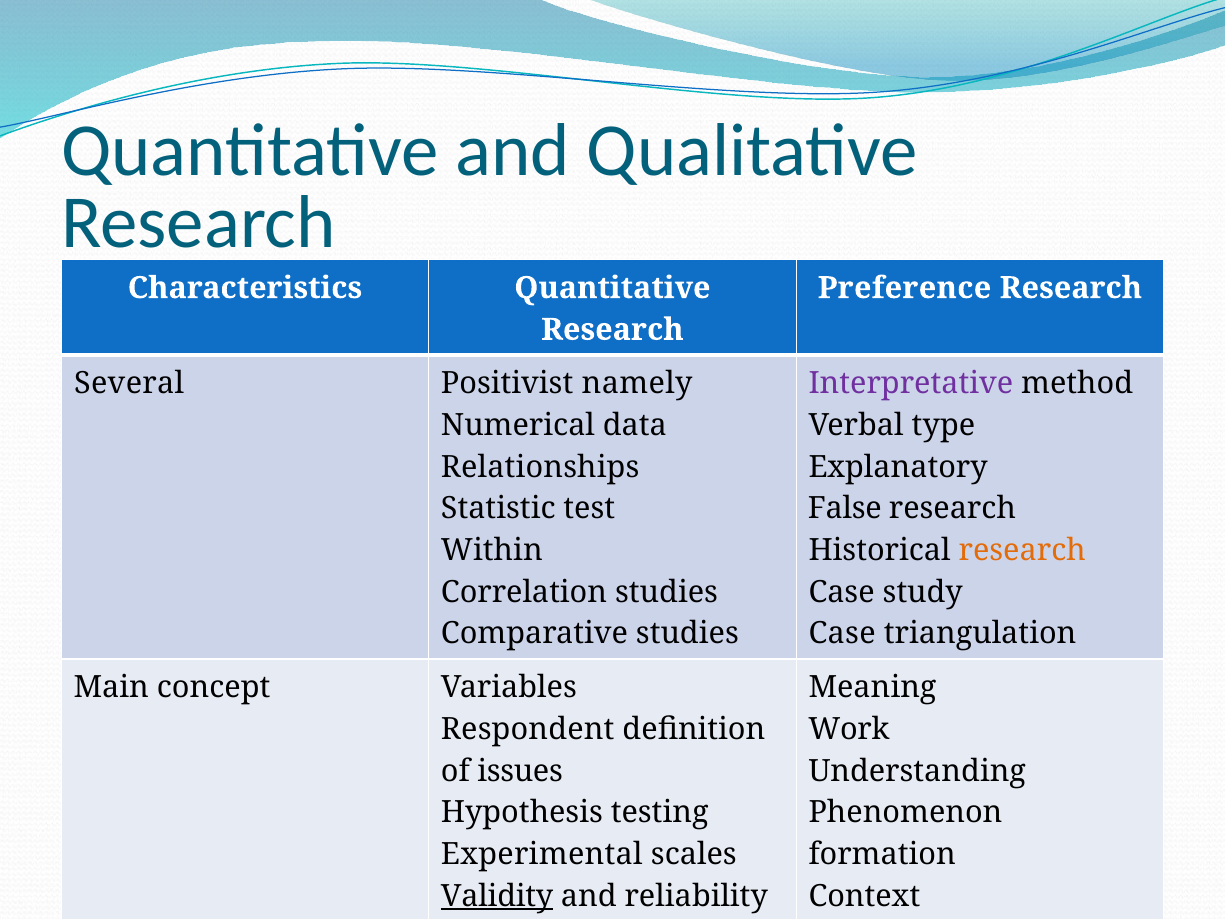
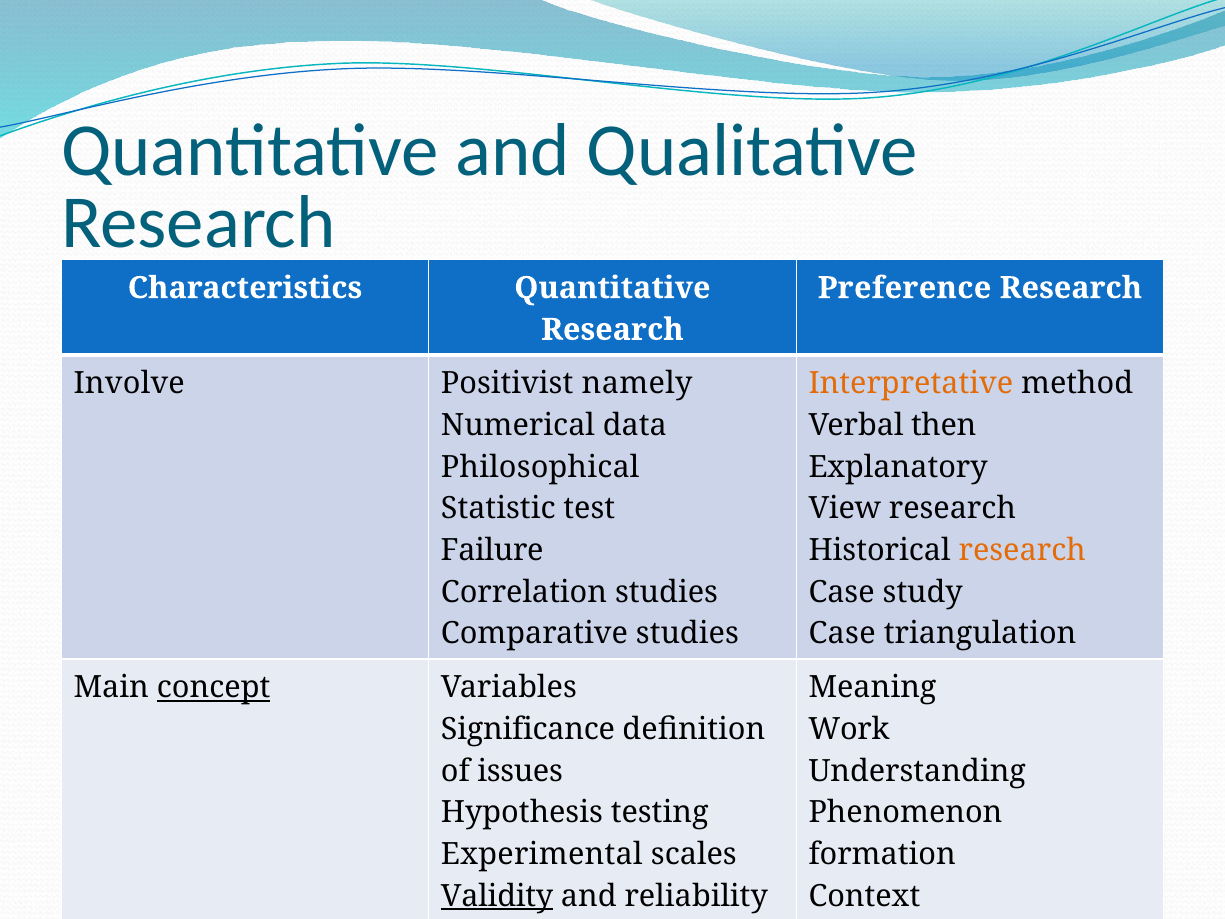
Several: Several -> Involve (129, 384)
Interpretative colour: purple -> orange (911, 384)
type: type -> then (944, 425)
Relationships: Relationships -> Philosophical (540, 467)
False: False -> View (845, 509)
Within: Within -> Failure (492, 550)
concept underline: none -> present (214, 688)
Respondent: Respondent -> Significance (528, 729)
